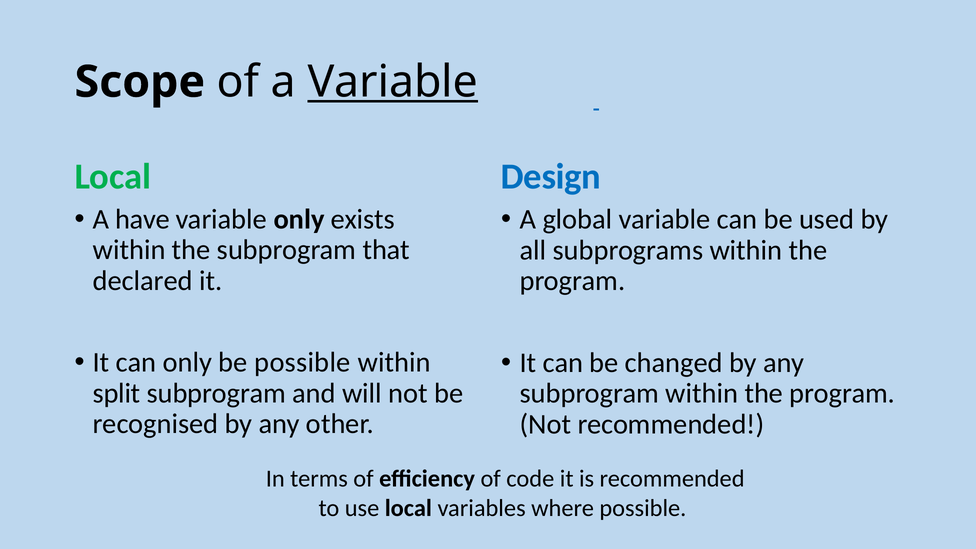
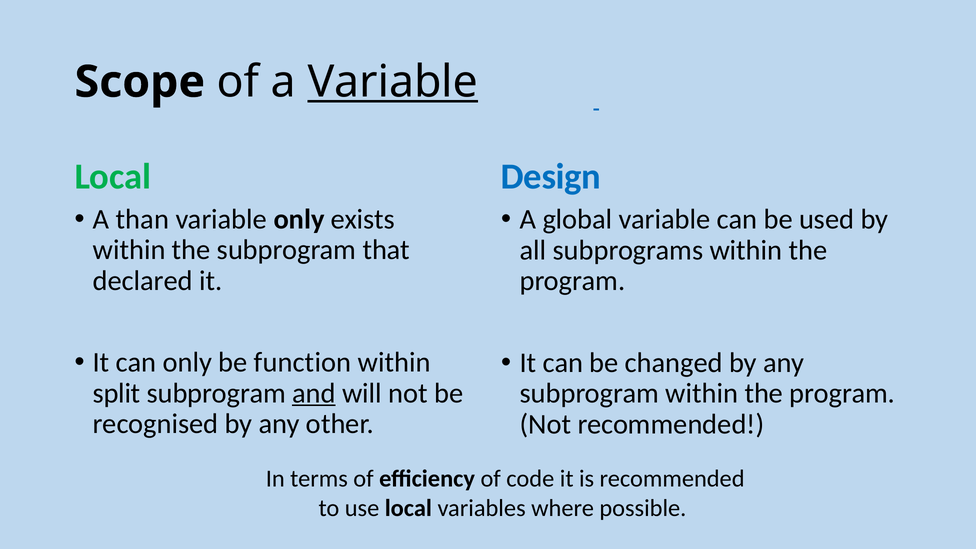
have: have -> than (142, 219)
be possible: possible -> function (303, 362)
and underline: none -> present (314, 393)
